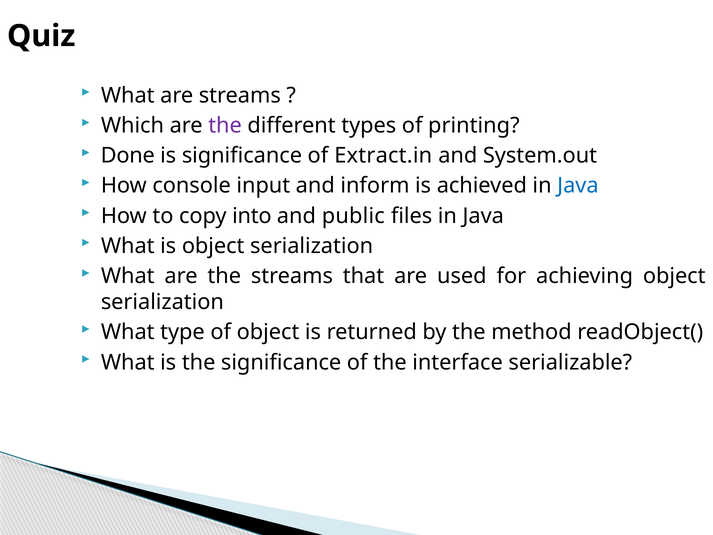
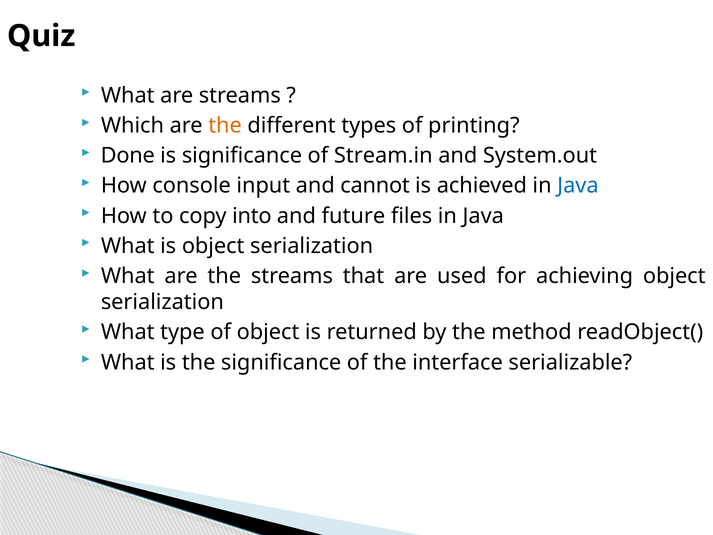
the colour: purple -> orange (225, 125)
Extract.in: Extract.in -> Stream.in (383, 156)
inform: inform -> cannot (375, 186)
public: public -> future (353, 216)
